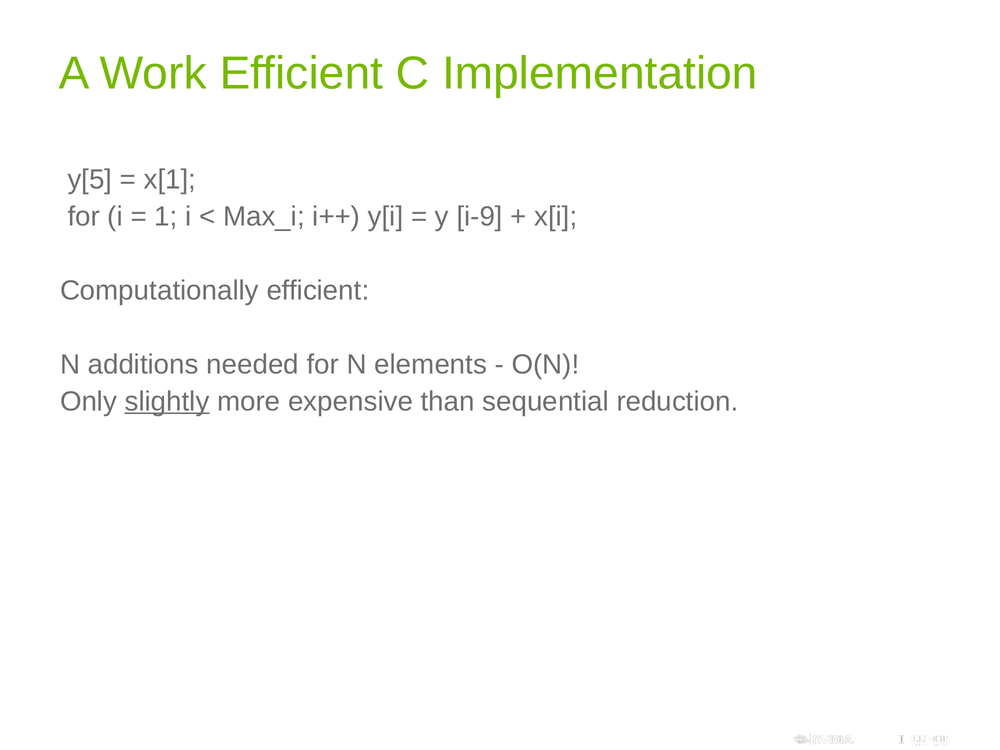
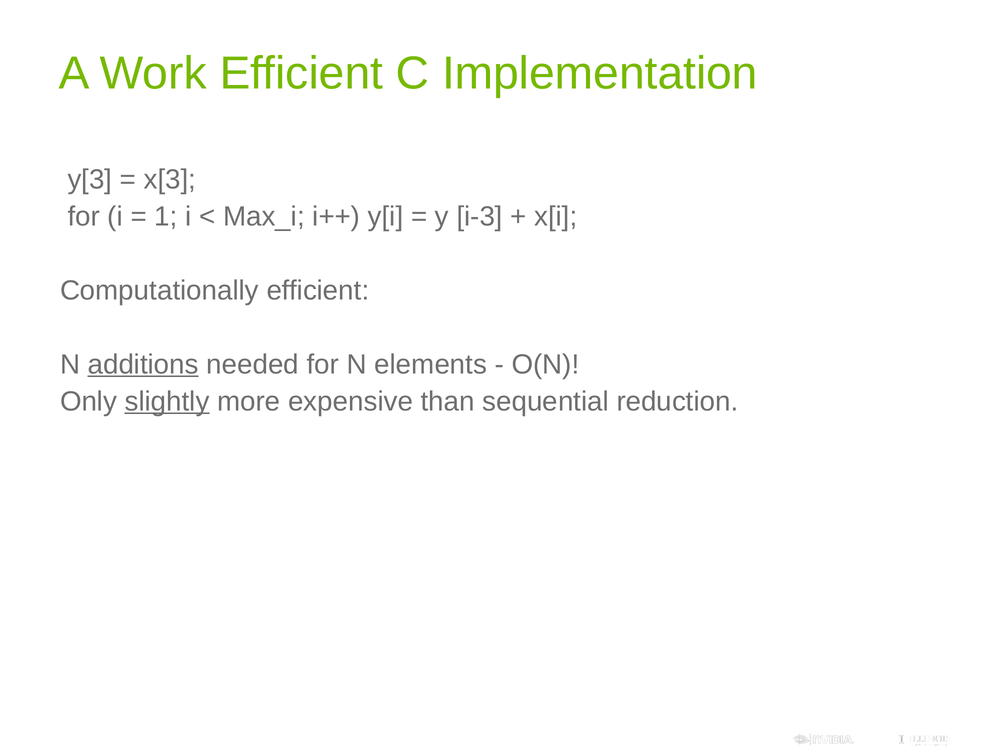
y[5: y[5 -> y[3 (90, 180)
x[1: x[1 -> x[3 (170, 180)
i-9: i-9 -> i-3 (480, 217)
additions underline: none -> present (143, 364)
